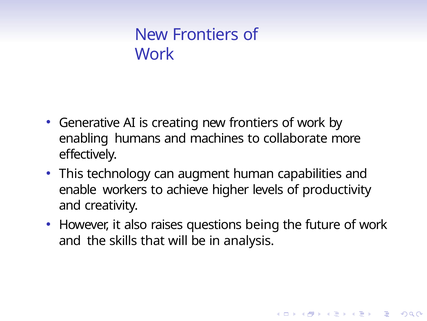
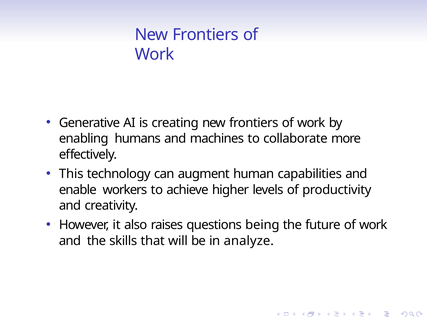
analysis: analysis -> analyze (249, 241)
